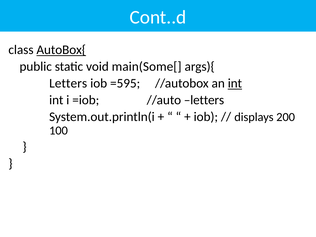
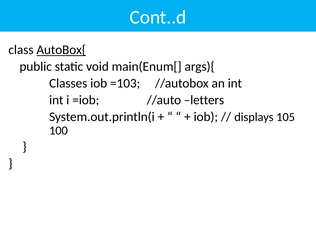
main(Some[: main(Some[ -> main(Enum[ (147, 67)
Letters: Letters -> Classes (68, 83)
=595: =595 -> =103 (125, 83)
int underline: present -> none (235, 83)
200: 200 -> 105 (286, 117)
